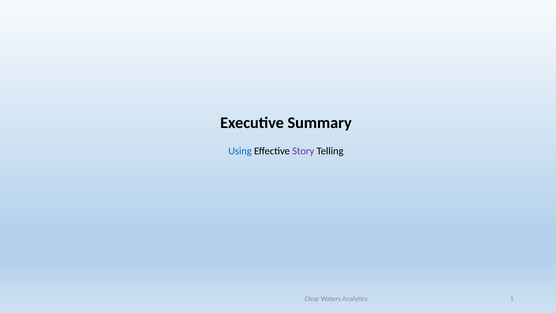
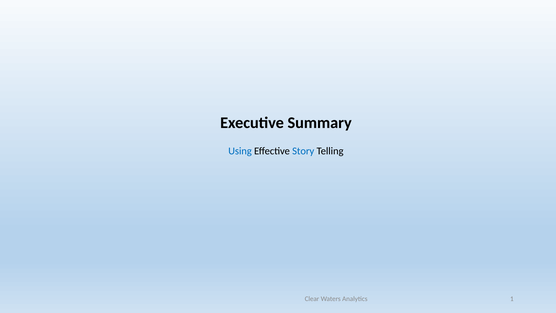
Story colour: purple -> blue (303, 151)
